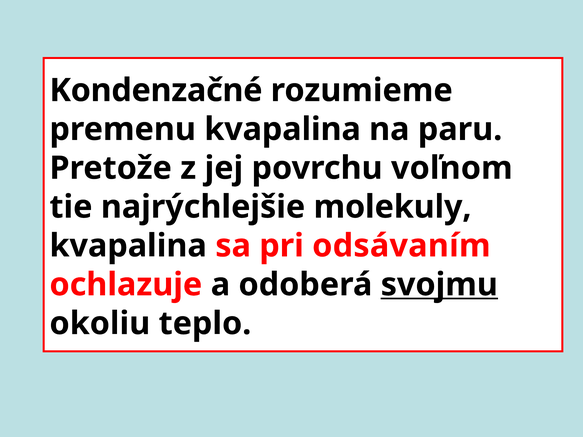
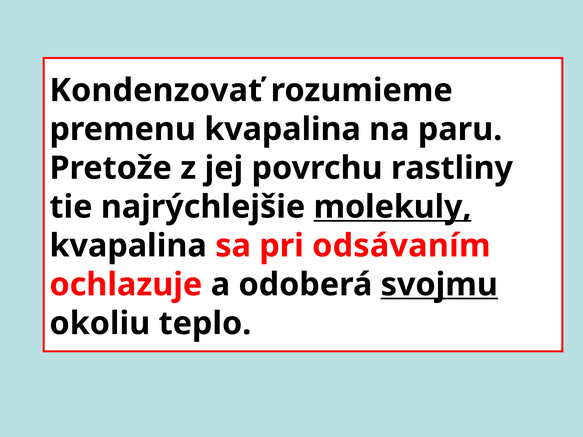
Kondenzačné: Kondenzačné -> Kondenzovať (156, 90)
voľnom: voľnom -> rastliny (452, 168)
molekuly underline: none -> present (393, 207)
